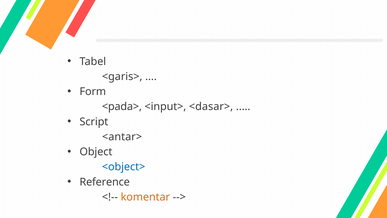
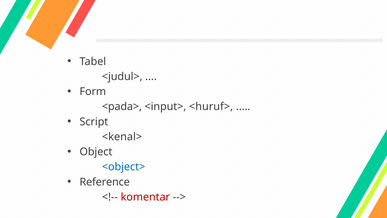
<garis>: <garis> -> <judul> (122, 76)
<dasar>: <dasar> -> <huruf> (211, 107)
<antar>: <antar> -> <kenal> (122, 137)
komentar colour: orange -> red (145, 197)
